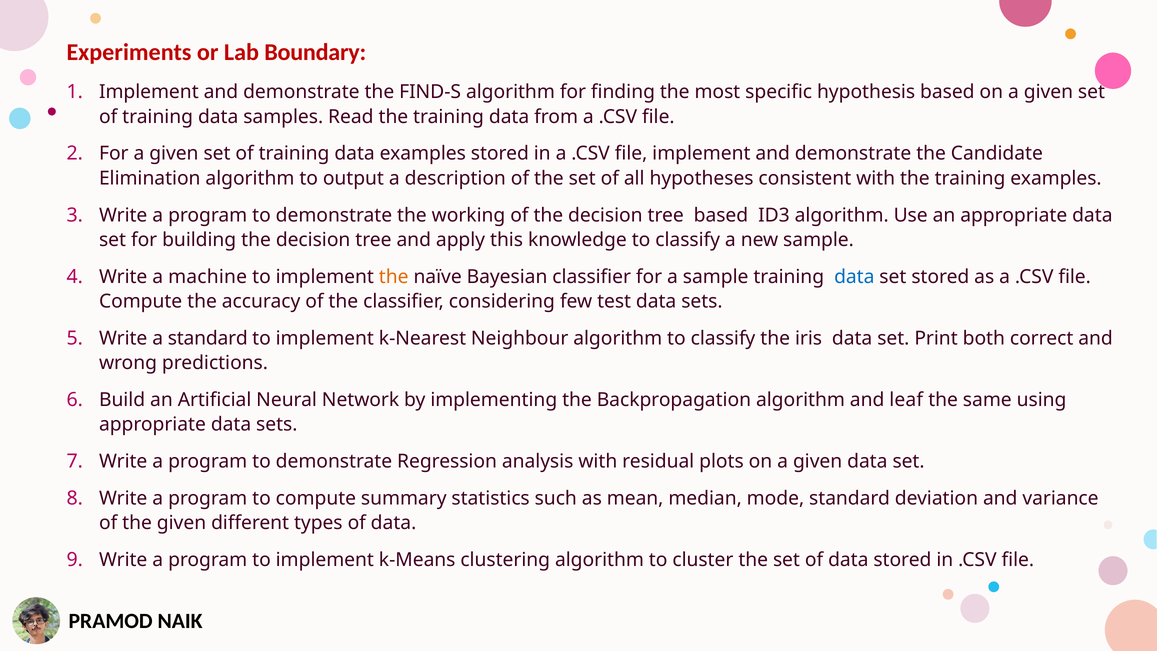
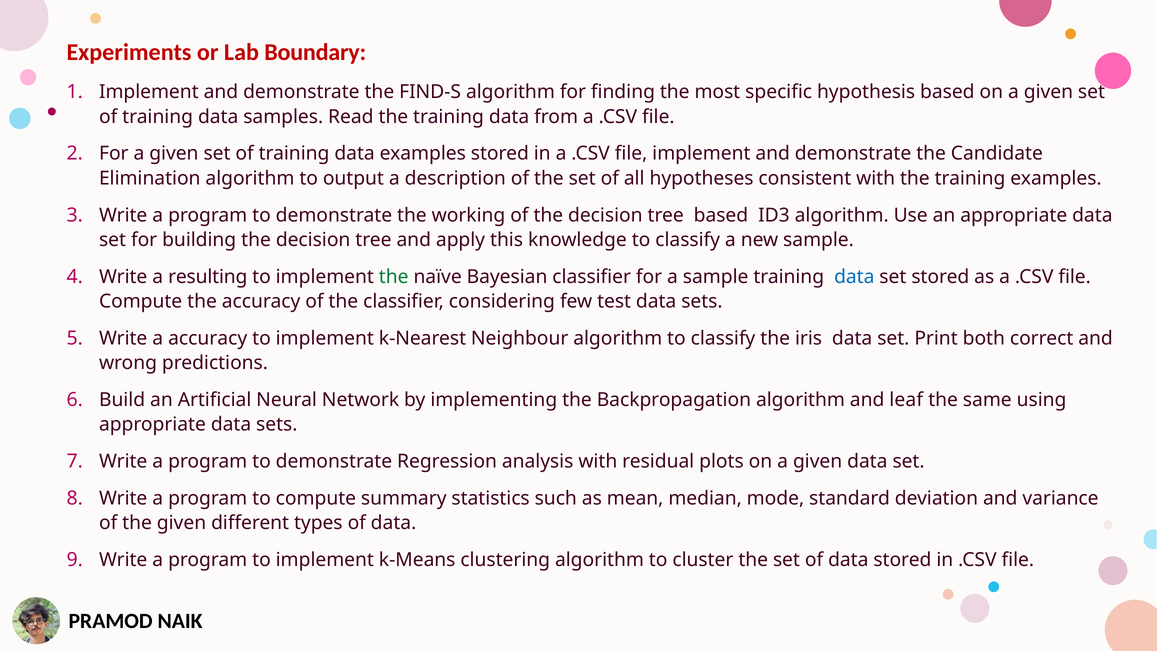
machine: machine -> resulting (208, 277)
the colour: orange -> green (394, 277)
a standard: standard -> accuracy (208, 338)
